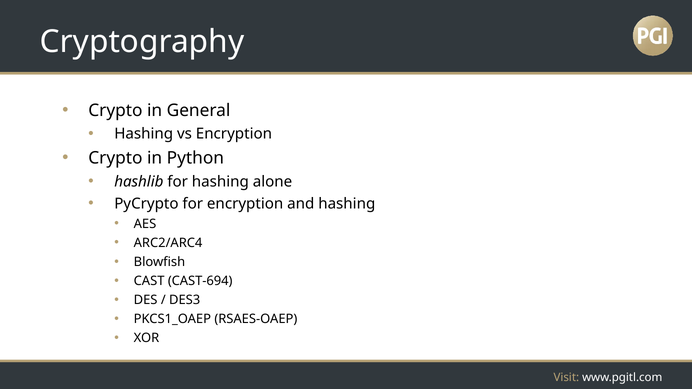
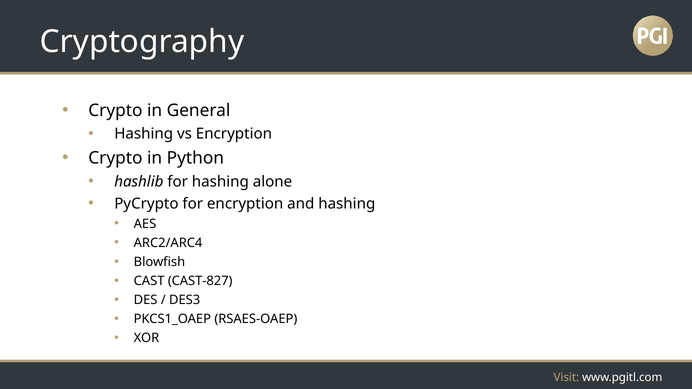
CAST-694: CAST-694 -> CAST-827 (200, 281)
